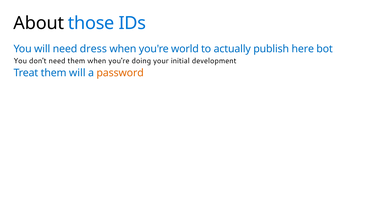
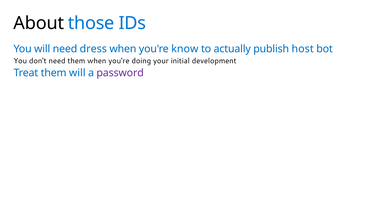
world: world -> know (185, 49)
here: here -> host (303, 49)
password colour: orange -> purple (120, 73)
